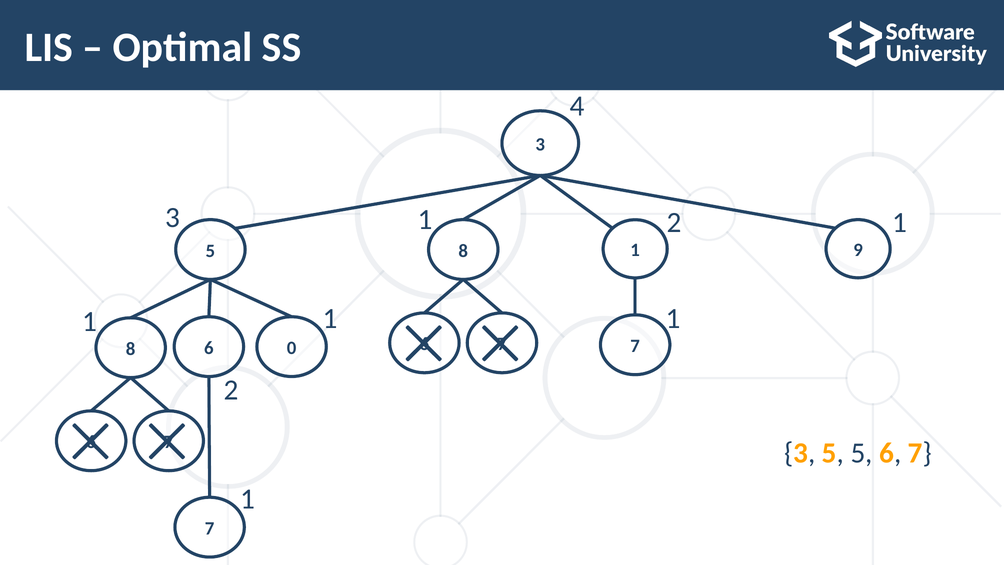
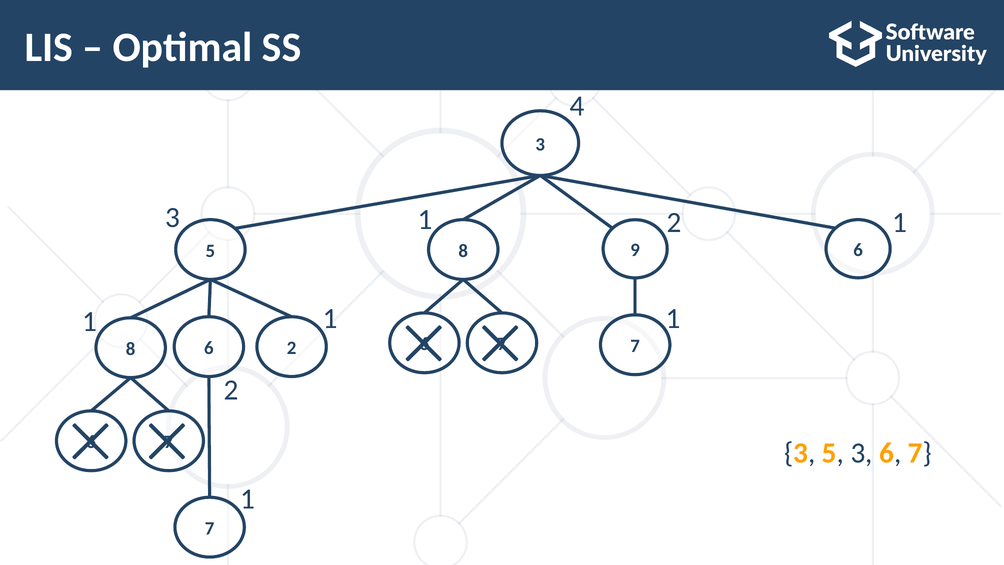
5 1: 1 -> 9 (635, 250)
8 9: 9 -> 6 (858, 250)
8 0: 0 -> 2 (292, 348)
5 5: 5 -> 3 (862, 453)
